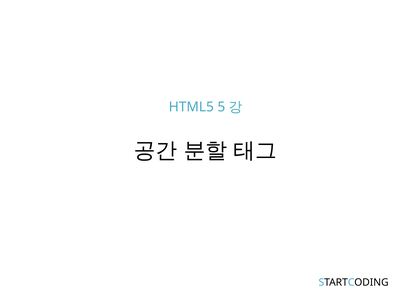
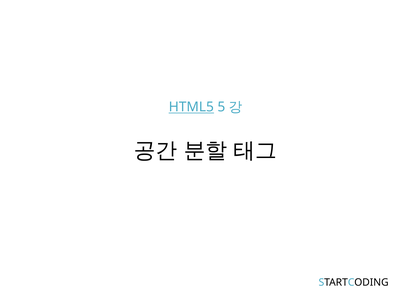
HTML5 underline: none -> present (191, 107)
